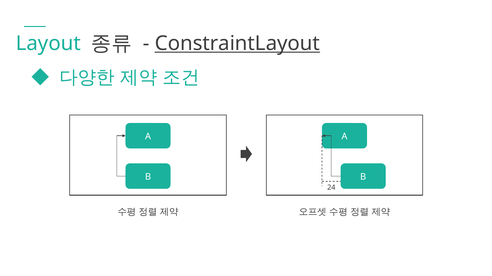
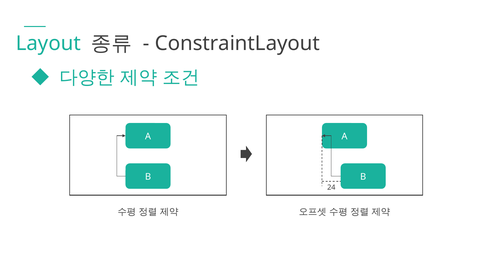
ConstraintLayout underline: present -> none (237, 43)
